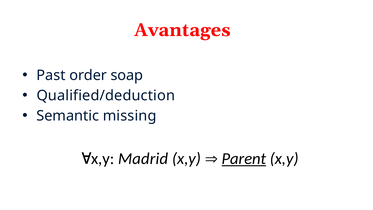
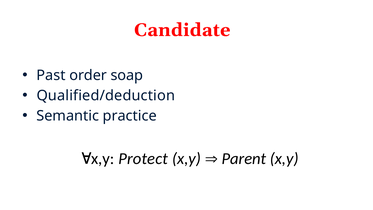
Avantages: Avantages -> Candidate (182, 30)
missing: missing -> practice (130, 116)
Madrid: Madrid -> Protect (143, 159)
Parent underline: present -> none (244, 159)
